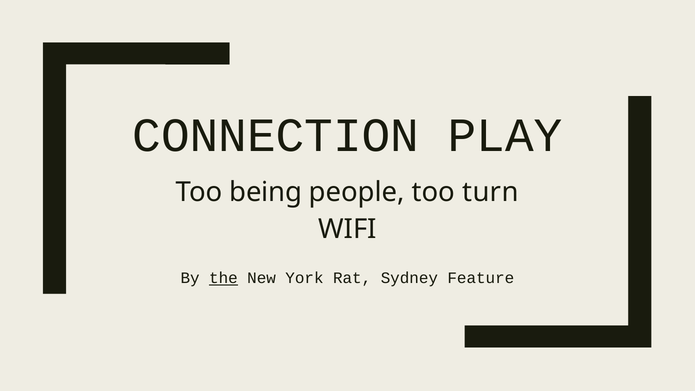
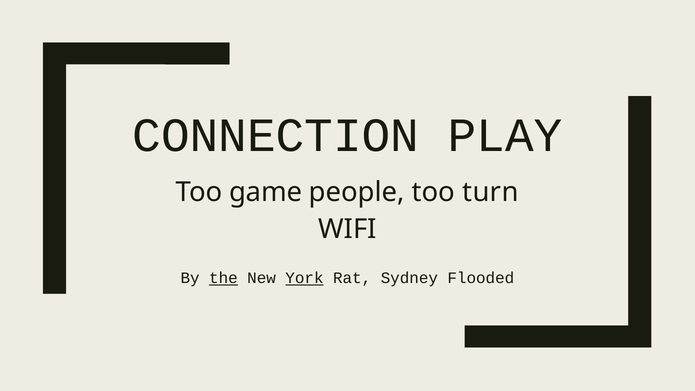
being: being -> game (266, 192)
York underline: none -> present (304, 278)
Feature: Feature -> Flooded (481, 278)
